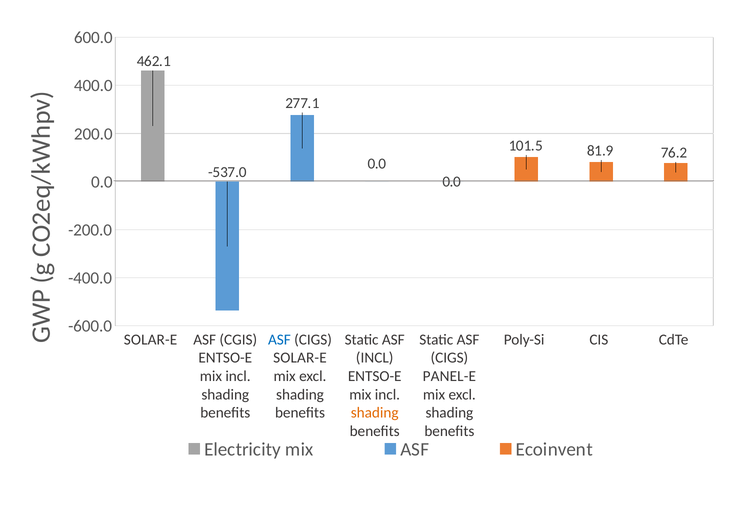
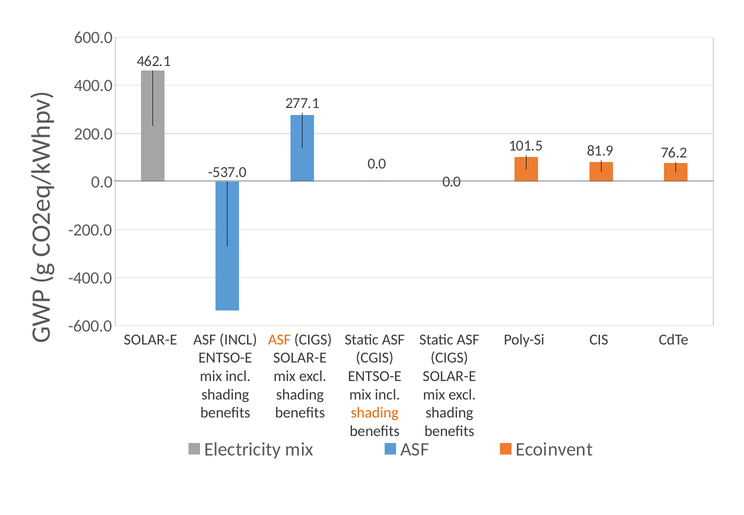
ASF CGIS: CGIS -> INCL (238, 340)
ASF colour: blue -> orange (279, 340)
INCL: INCL -> CGIS (375, 358)
PANEL-E: PANEL-E -> SOLAR-E (449, 376)
